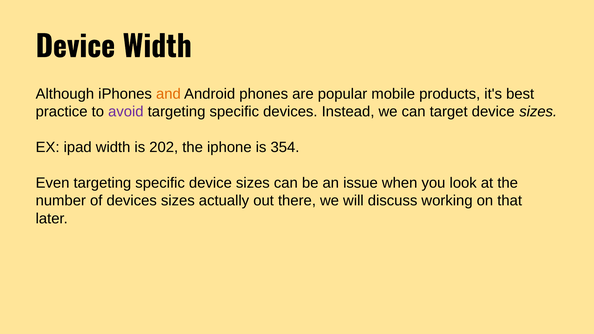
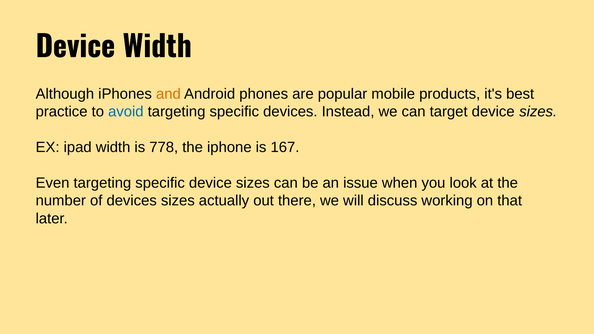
avoid colour: purple -> blue (126, 112)
202: 202 -> 778 (164, 147)
354: 354 -> 167 (285, 147)
